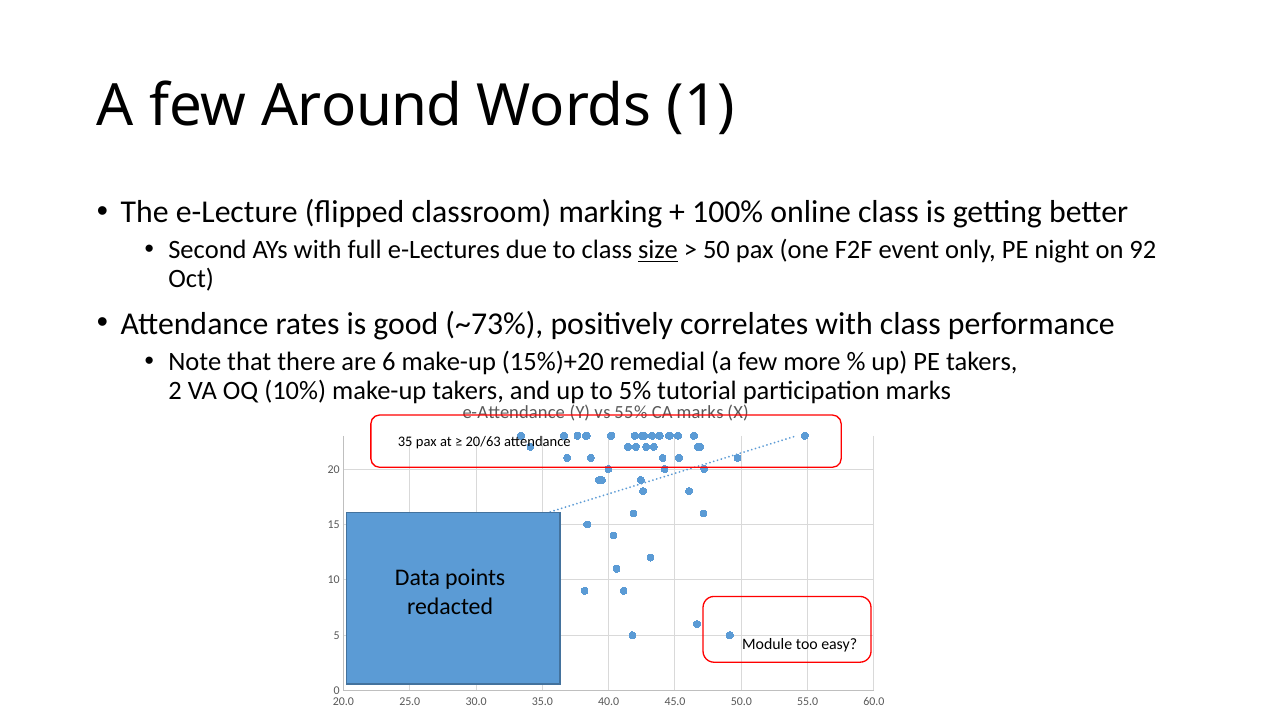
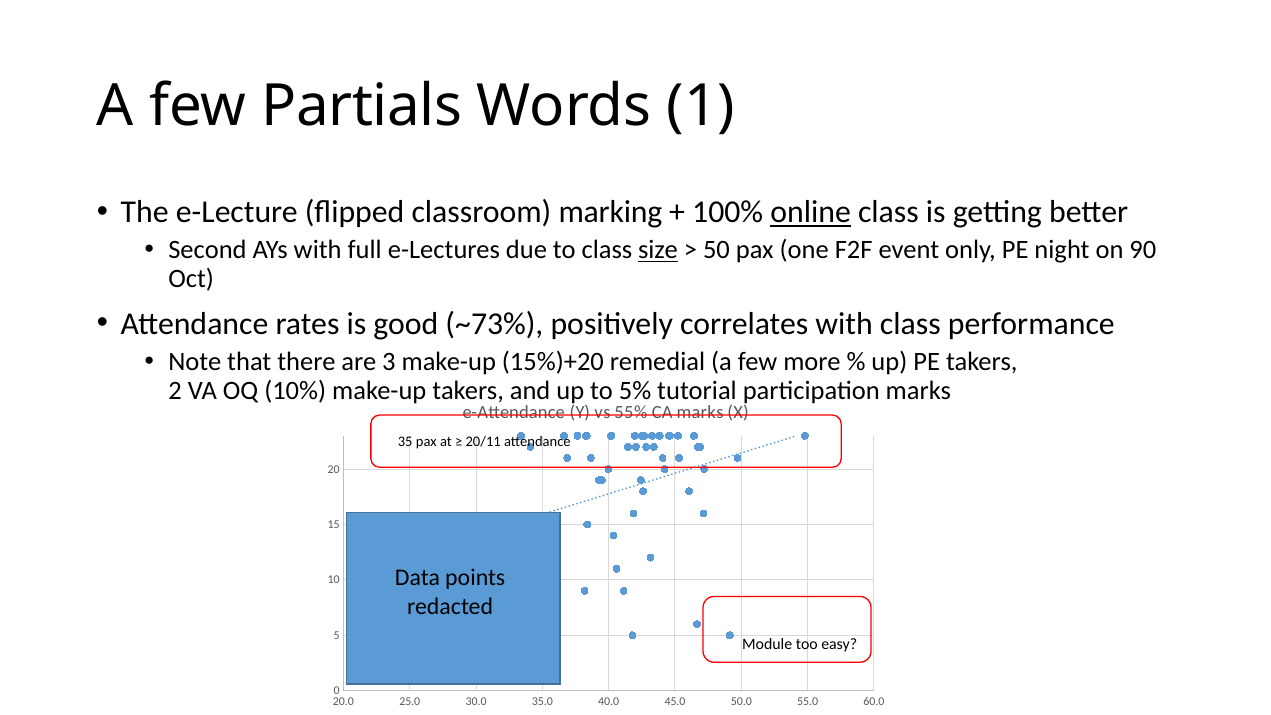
Around: Around -> Partials (362, 107)
online underline: none -> present (811, 212)
92: 92 -> 90 (1143, 250)
6: 6 -> 3 (389, 362)
20/63: 20/63 -> 20/11 (483, 442)
